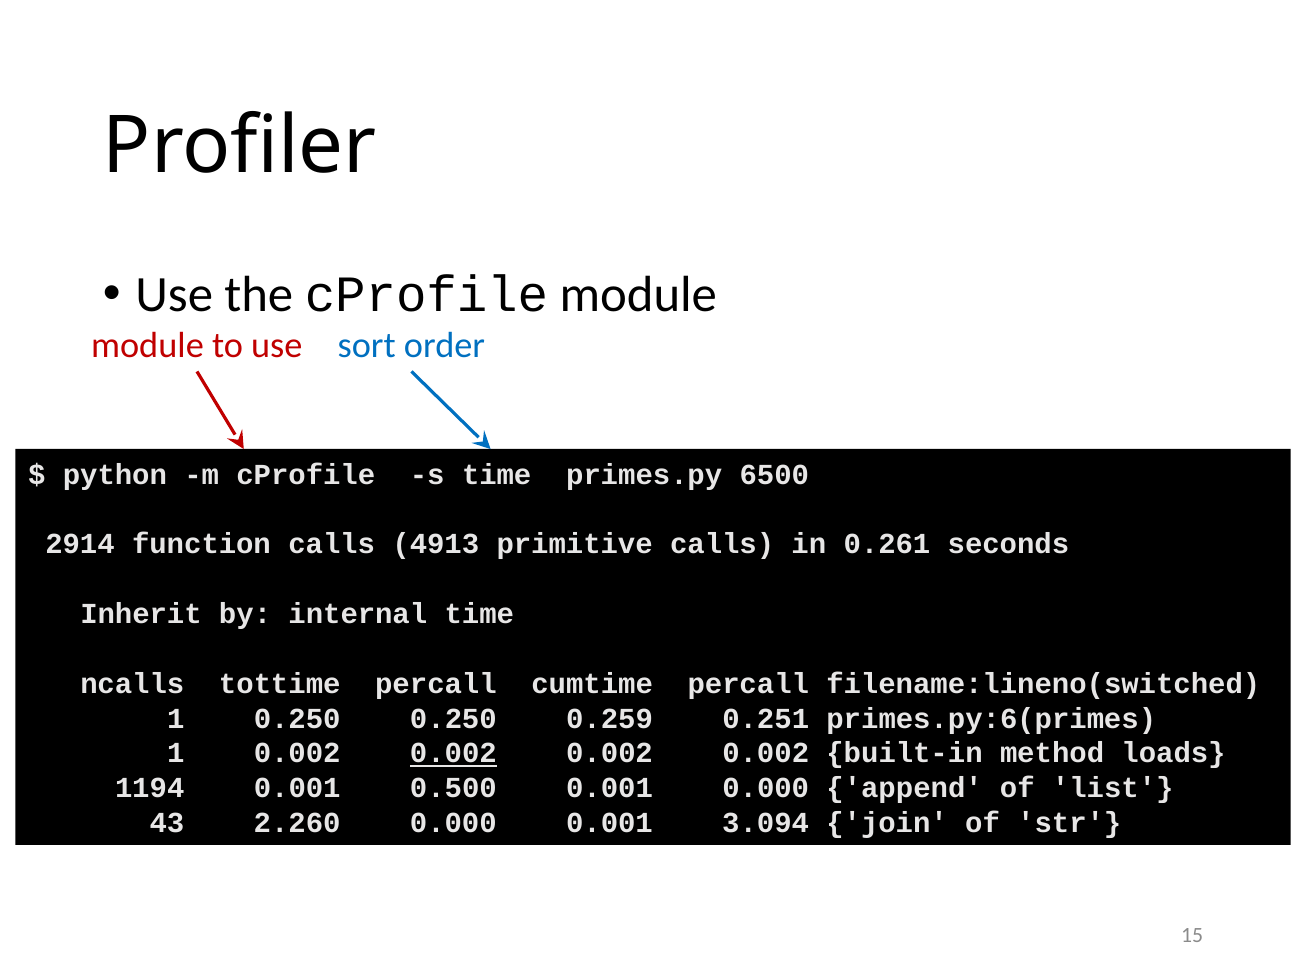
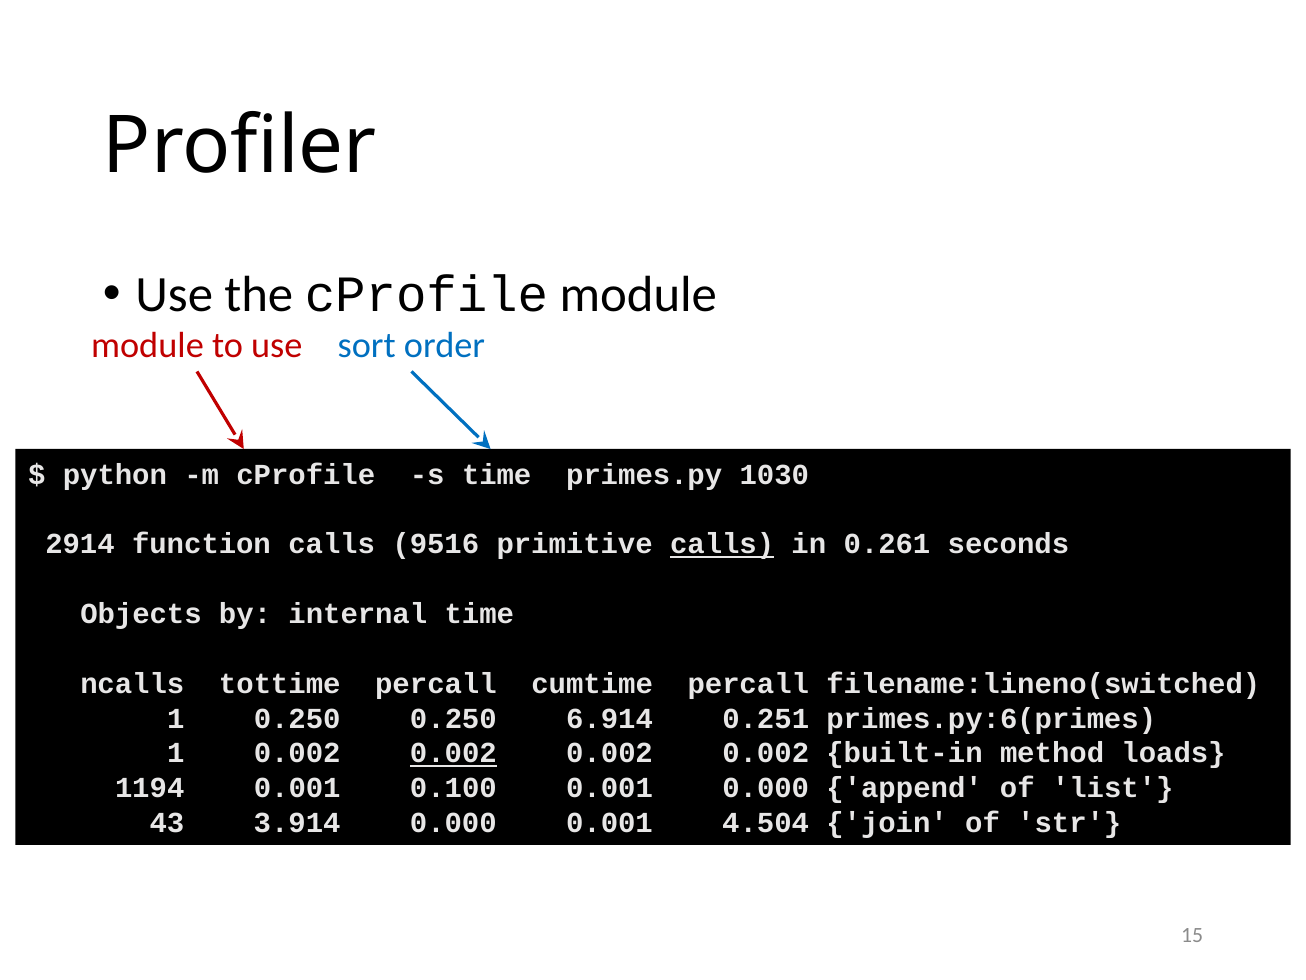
6500: 6500 -> 1030 (774, 474)
4913: 4913 -> 9516 (436, 544)
calls underline: none -> present (722, 544)
Inherit: Inherit -> Objects (141, 614)
0.259: 0.259 -> 6.914 (610, 718)
0.500: 0.500 -> 0.100 (453, 788)
2.260: 2.260 -> 3.914 (297, 823)
3.094: 3.094 -> 4.504 (766, 823)
